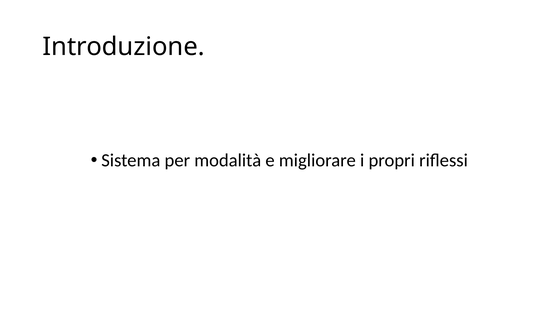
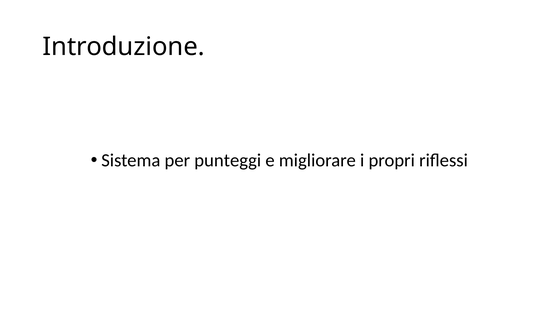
modalità: modalità -> punteggi (228, 160)
